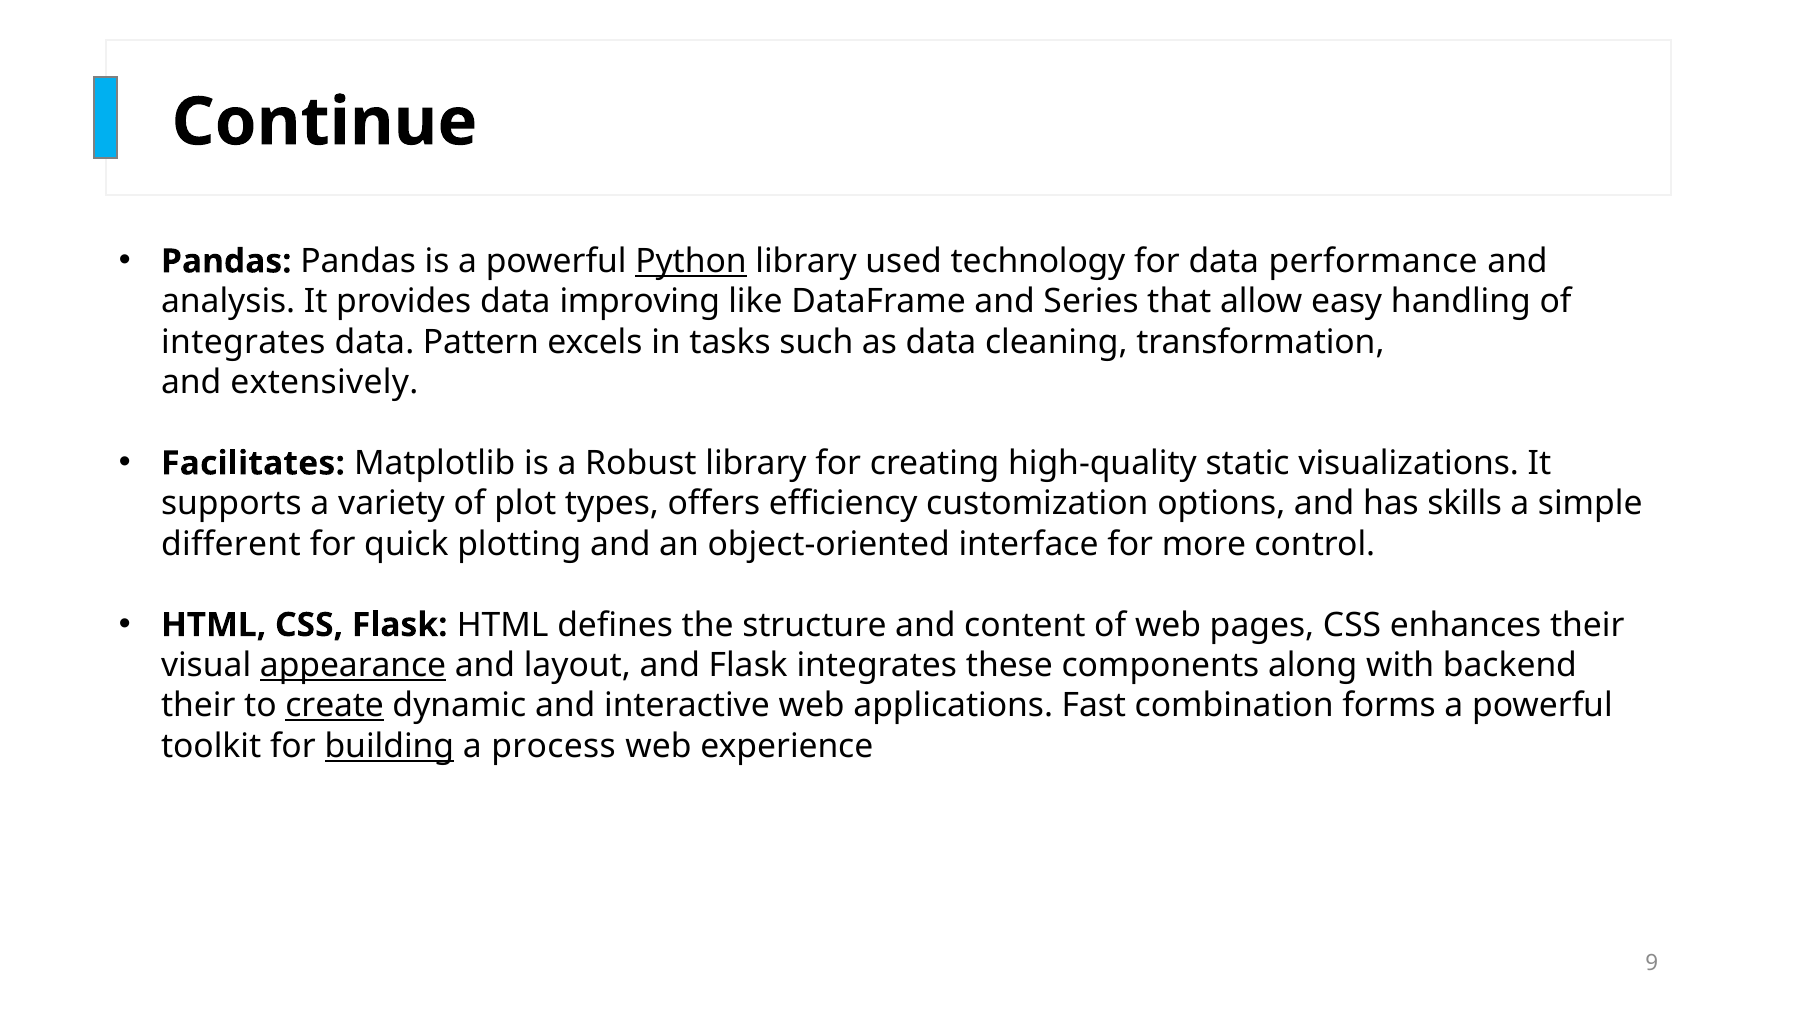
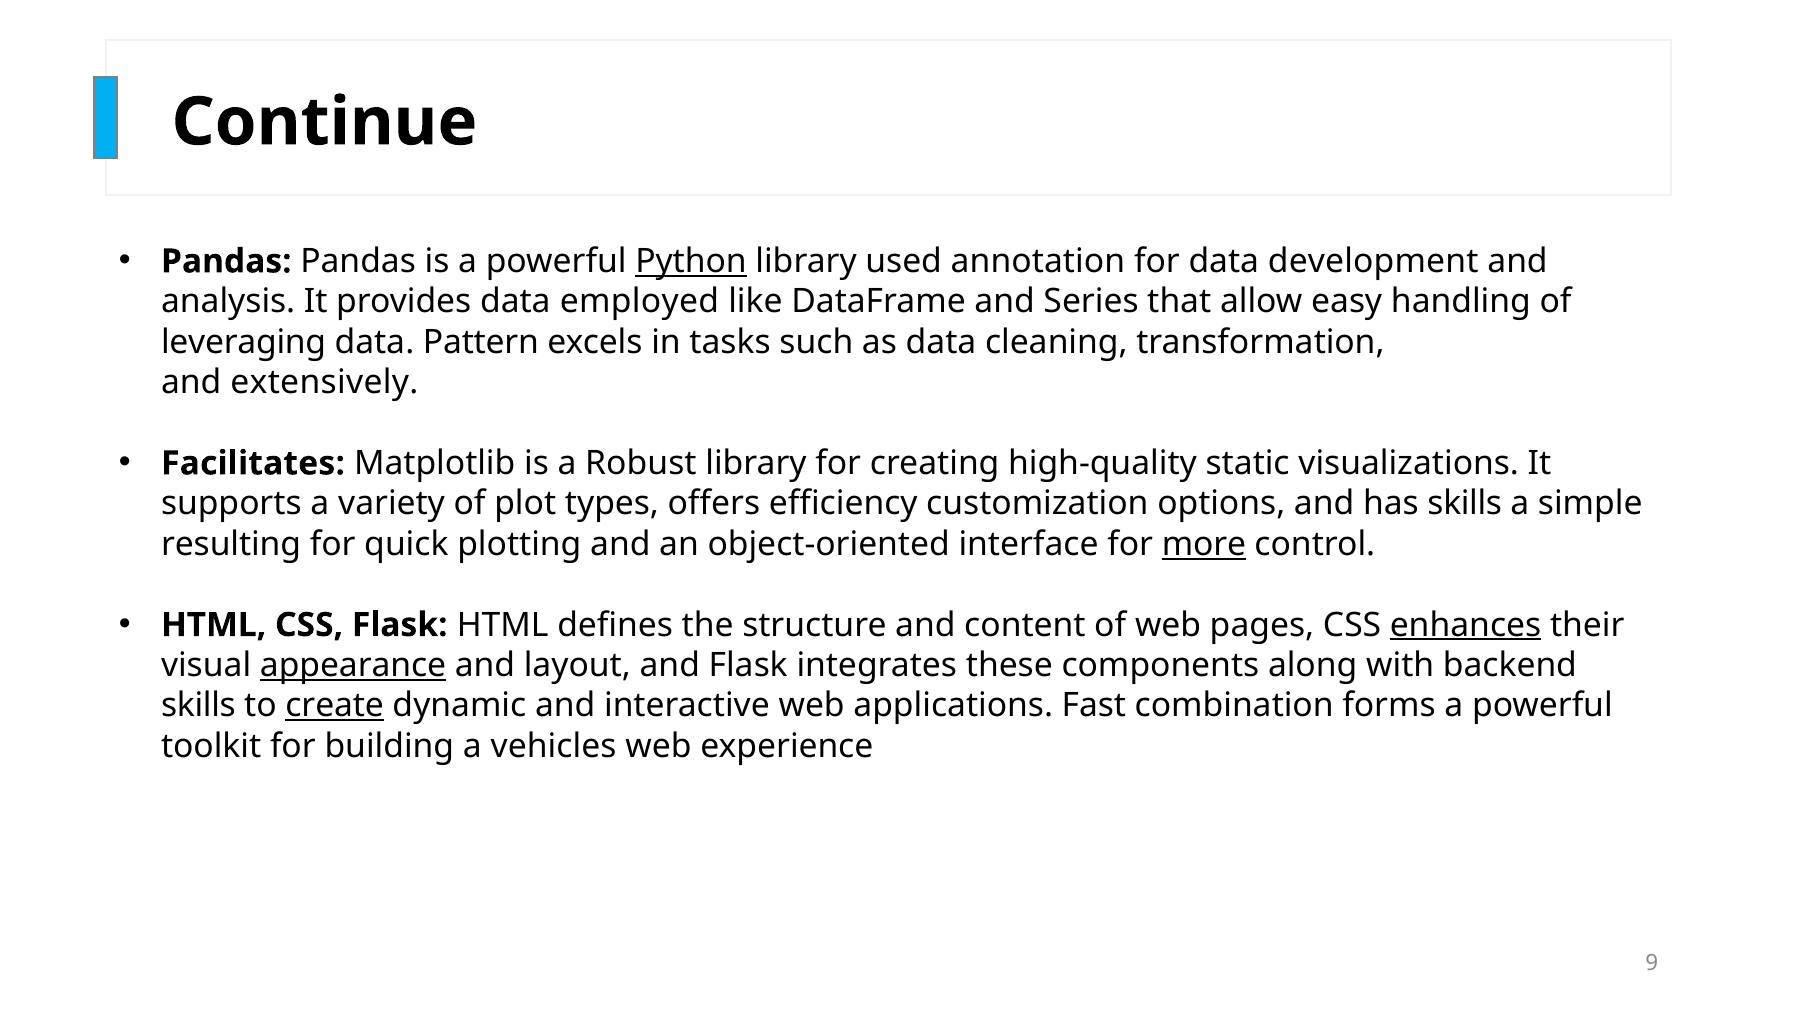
technology: technology -> annotation (1038, 261)
performance: performance -> development (1373, 261)
improving: improving -> employed (639, 302)
integrates: integrates -> leveraging (244, 342)
different: different -> resulting (231, 544)
more underline: none -> present (1204, 544)
enhances underline: none -> present (1466, 625)
their: their -> skills (198, 706)
building underline: present -> none (389, 746)
process: process -> vehicles (554, 746)
